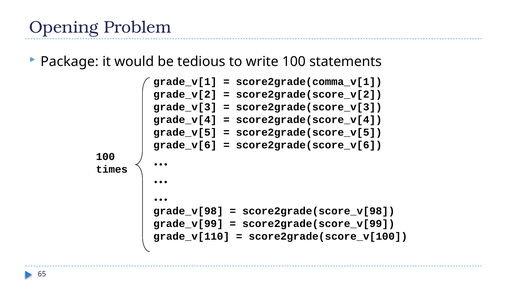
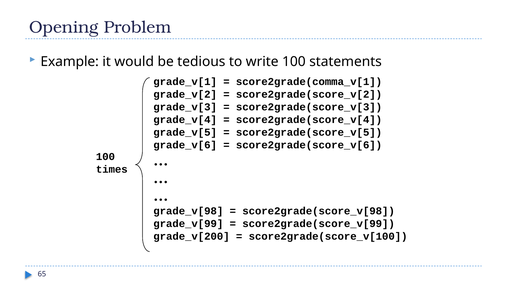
Package: Package -> Example (70, 62)
grade_v[110: grade_v[110 -> grade_v[200 (191, 237)
